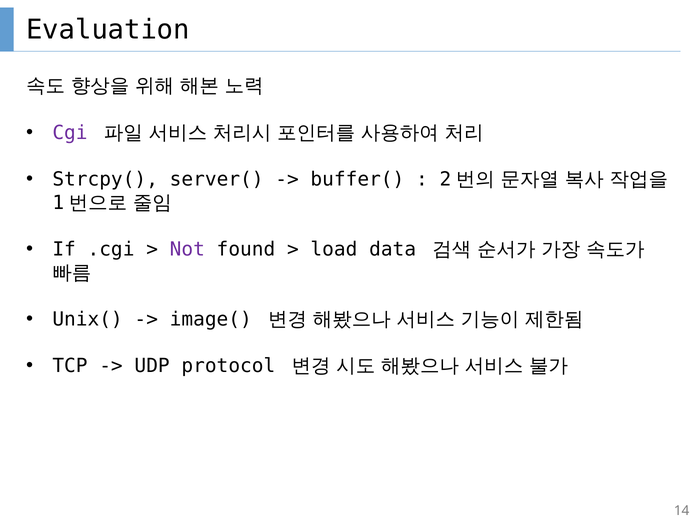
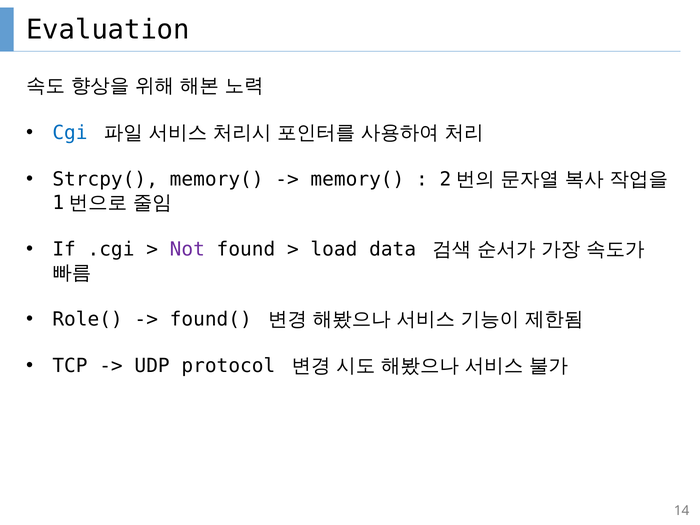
Cgi colour: purple -> blue (70, 133)
Strcpy( server(: server( -> memory( (217, 179)
buffer(: buffer( -> memory( (357, 179)
Unix(: Unix( -> Role( (88, 319)
image(: image( -> found( (211, 319)
